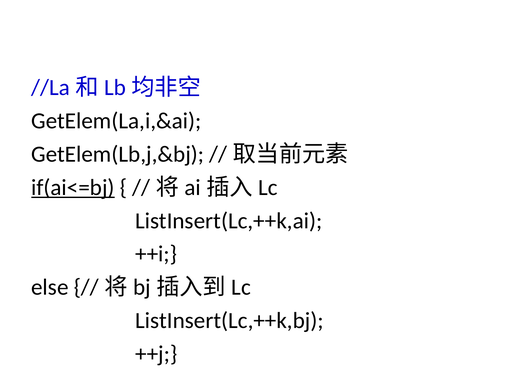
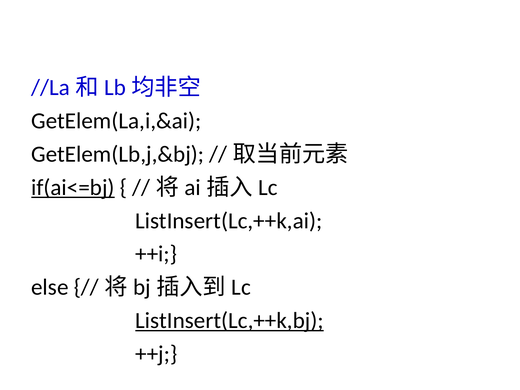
ListInsert(Lc,++k,bj underline: none -> present (229, 321)
